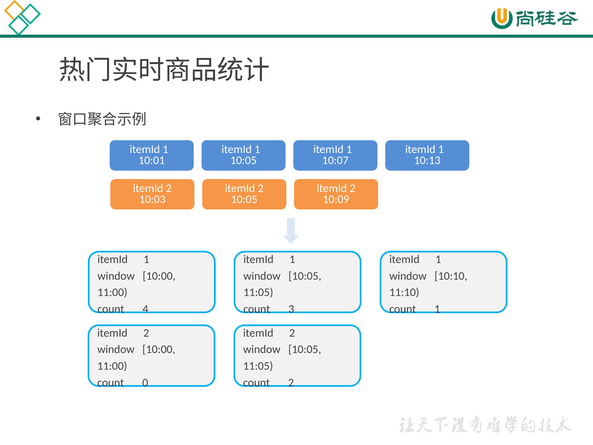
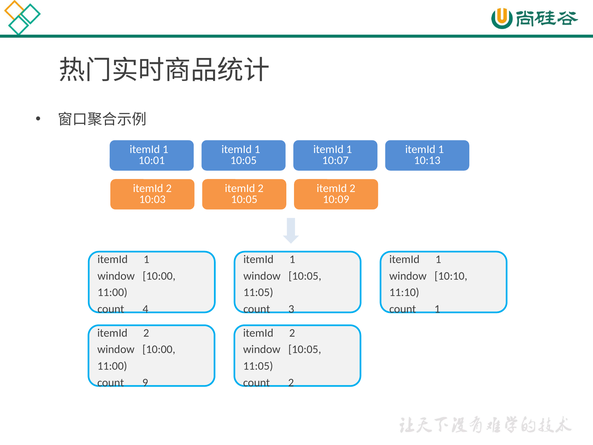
0: 0 -> 9 (145, 382)
